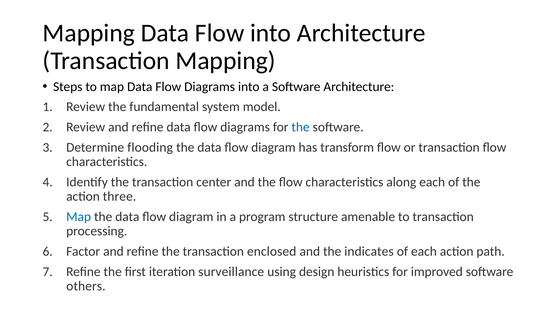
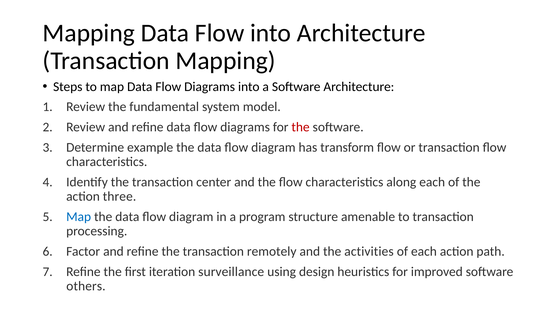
the colour: blue -> red (301, 127)
flooding: flooding -> example (150, 148)
enclosed: enclosed -> remotely (272, 252)
indicates: indicates -> activities (369, 252)
